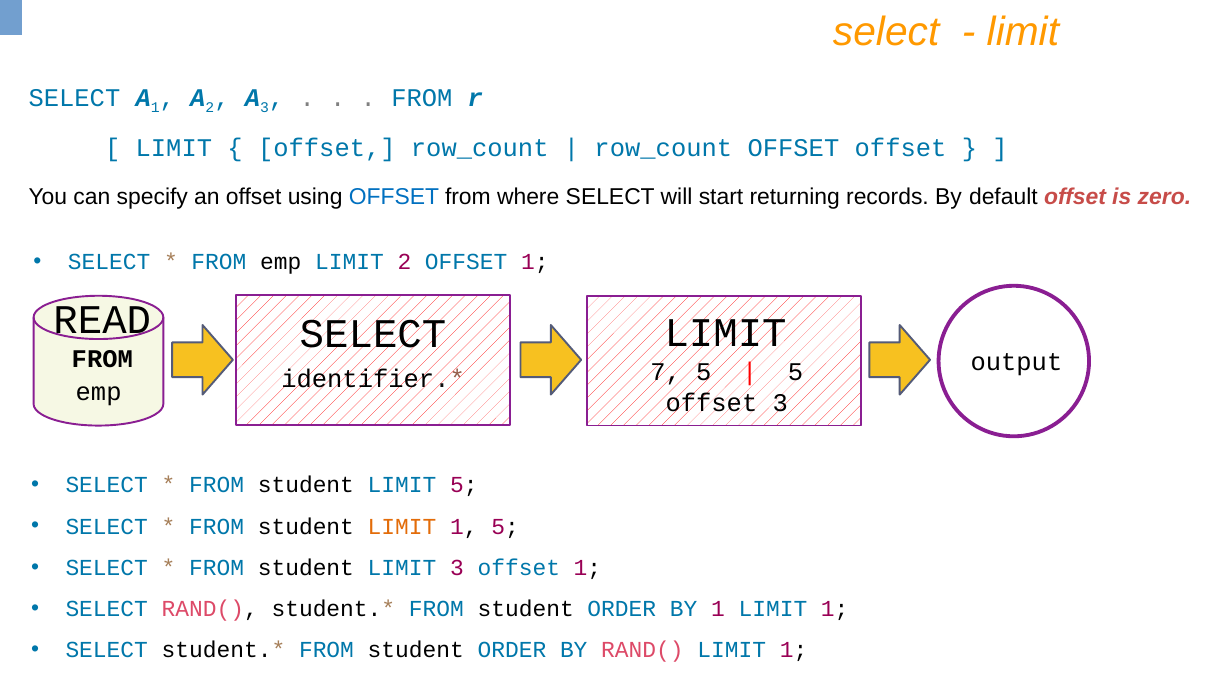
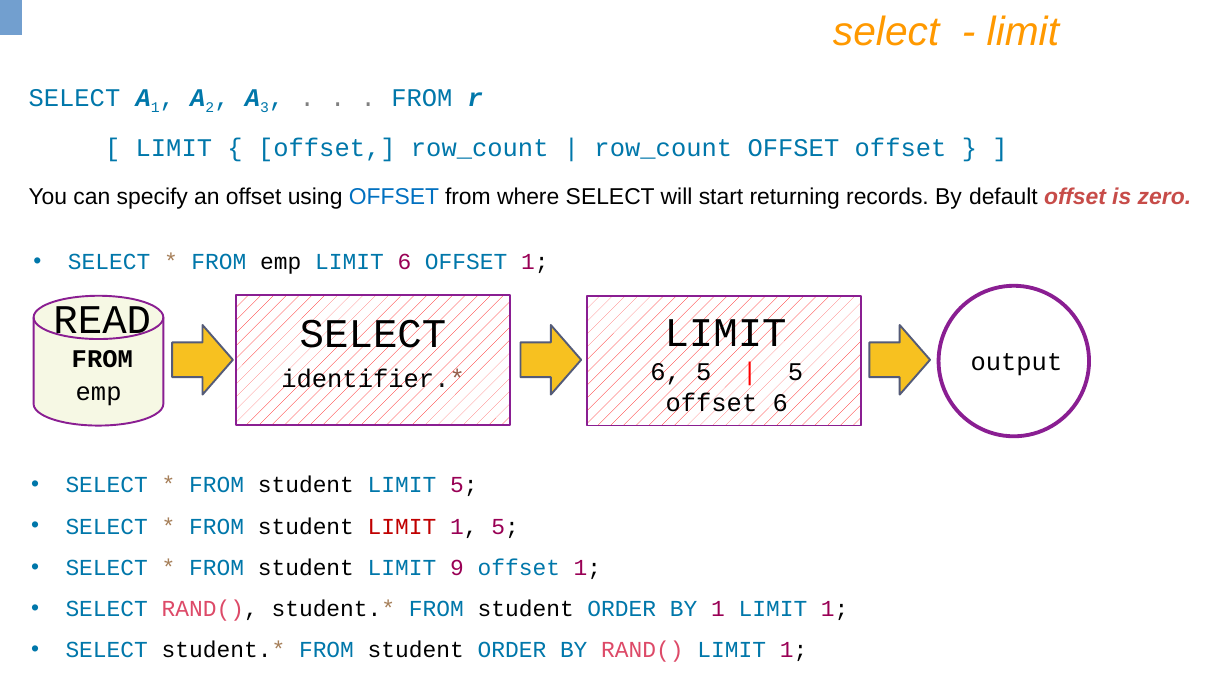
emp LIMIT 2: 2 -> 6 (404, 262)
7: 7 -> 6 (666, 372)
offset 3: 3 -> 6 (780, 403)
LIMIT colour: orange -> red (402, 526)
LIMIT 3: 3 -> 9 (457, 568)
